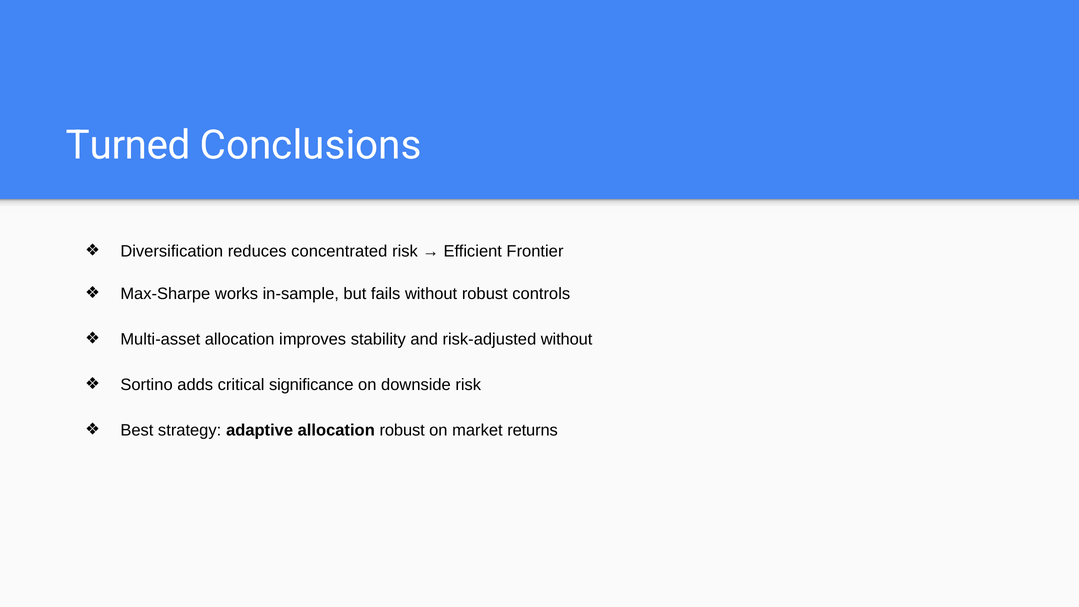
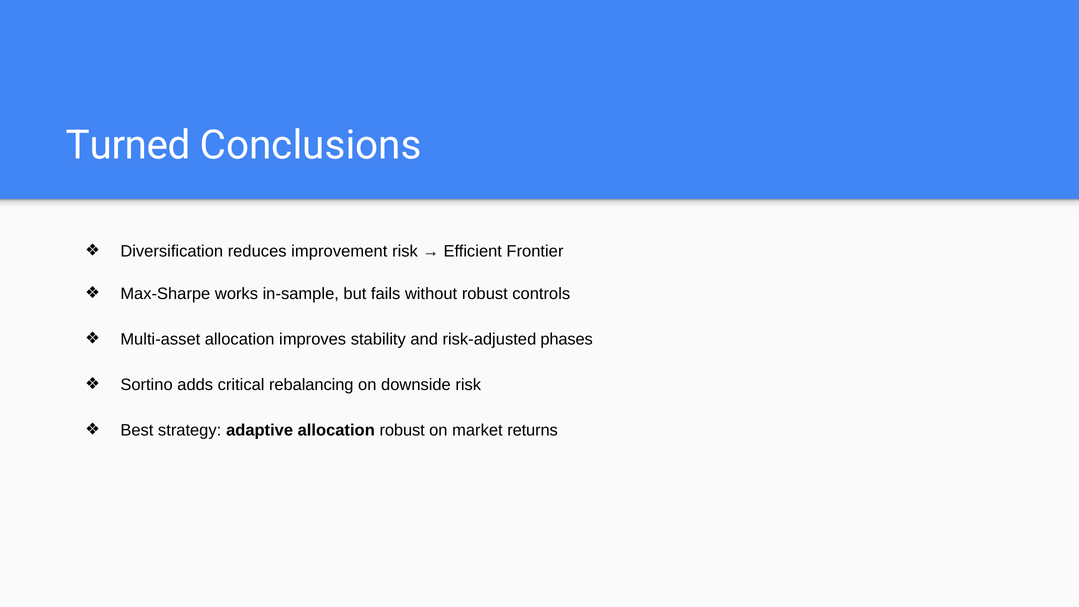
concentrated: concentrated -> improvement (339, 251)
risk-adjusted without: without -> phases (567, 339)
significance: significance -> rebalancing (311, 385)
